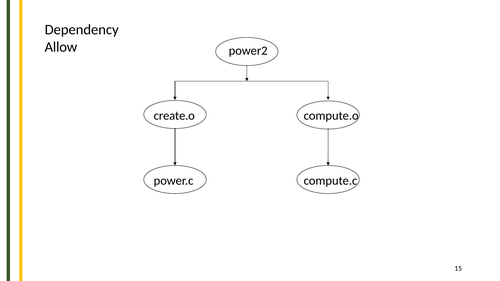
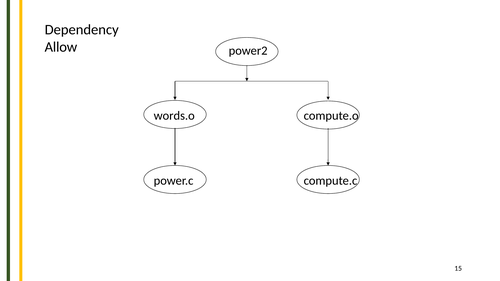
create.o: create.o -> words.o (174, 116)
